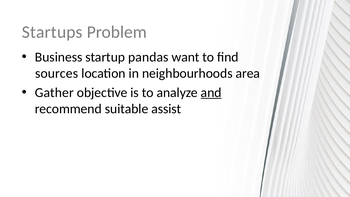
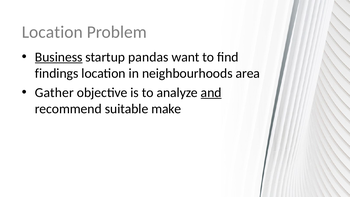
Startups: Startups -> Location (52, 32)
Business underline: none -> present (59, 57)
sources: sources -> findings (57, 73)
assist: assist -> make (166, 109)
